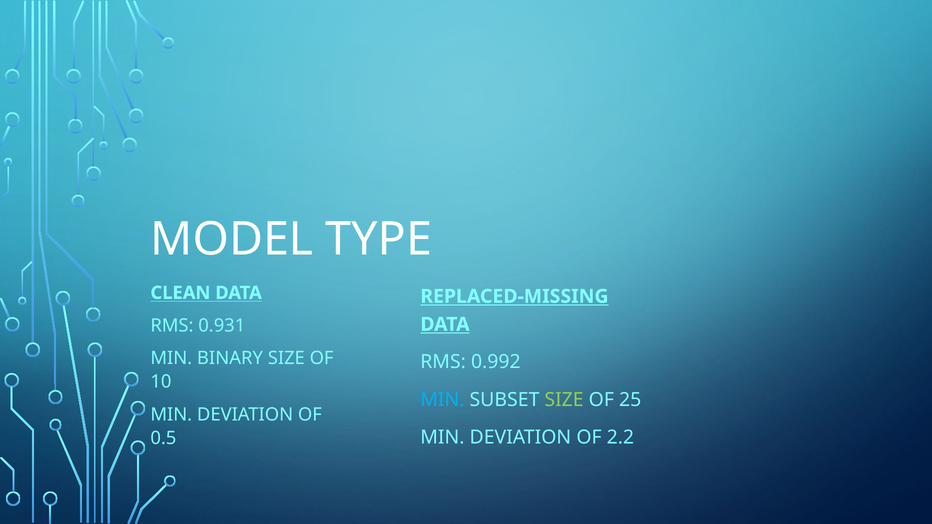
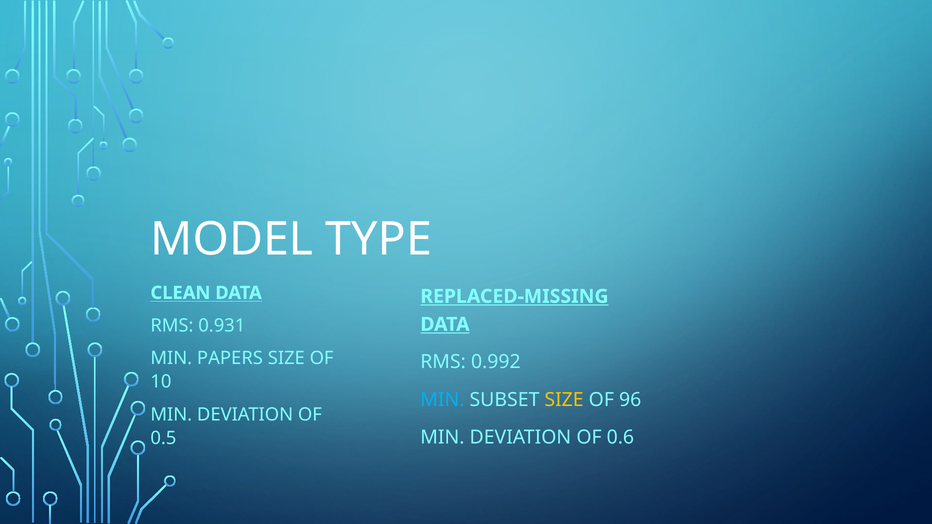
BINARY: BINARY -> PAPERS (230, 358)
SIZE colour: light green -> yellow (564, 400)
25: 25 -> 96 (630, 400)
2.2: 2.2 -> 0.6 (620, 438)
